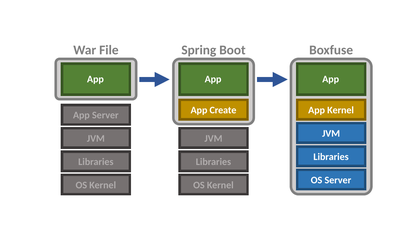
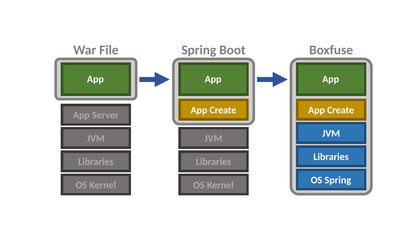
Kernel: Kernel -> Create (341, 110)
OS Server: Server -> Spring (338, 179)
